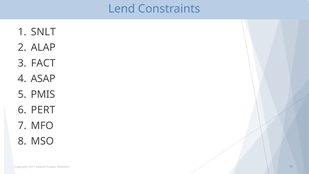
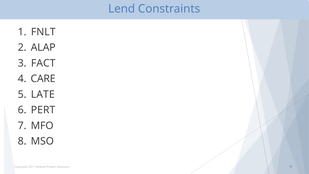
SNLT: SNLT -> FNLT (43, 32)
ASAP: ASAP -> CARE (43, 79)
PMIS: PMIS -> LATE (43, 94)
